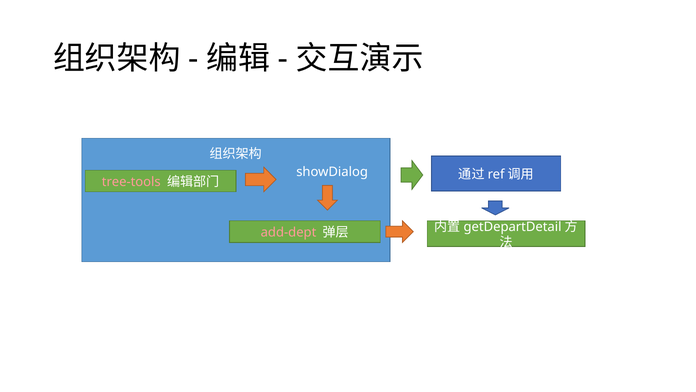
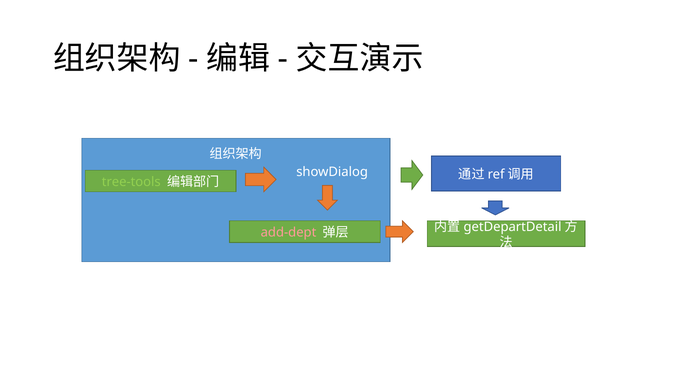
tree-tools colour: pink -> light green (131, 182)
